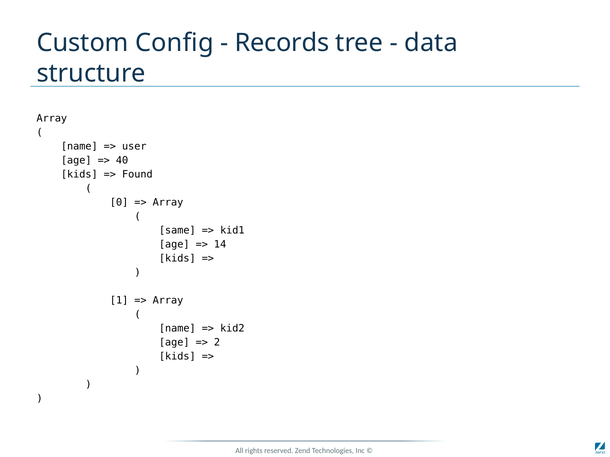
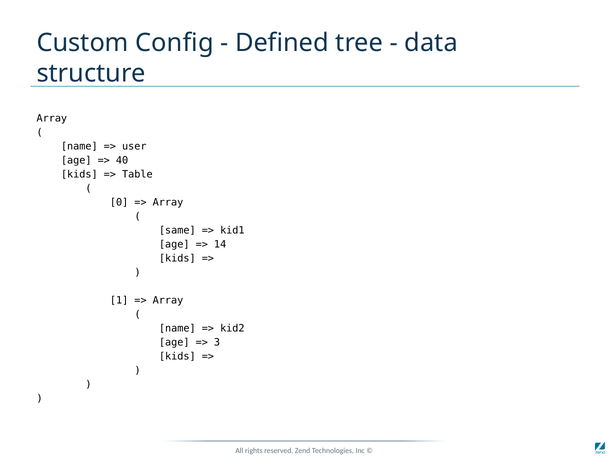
Records: Records -> Defined (282, 43)
Found: Found -> Table (137, 175)
2: 2 -> 3 (217, 343)
